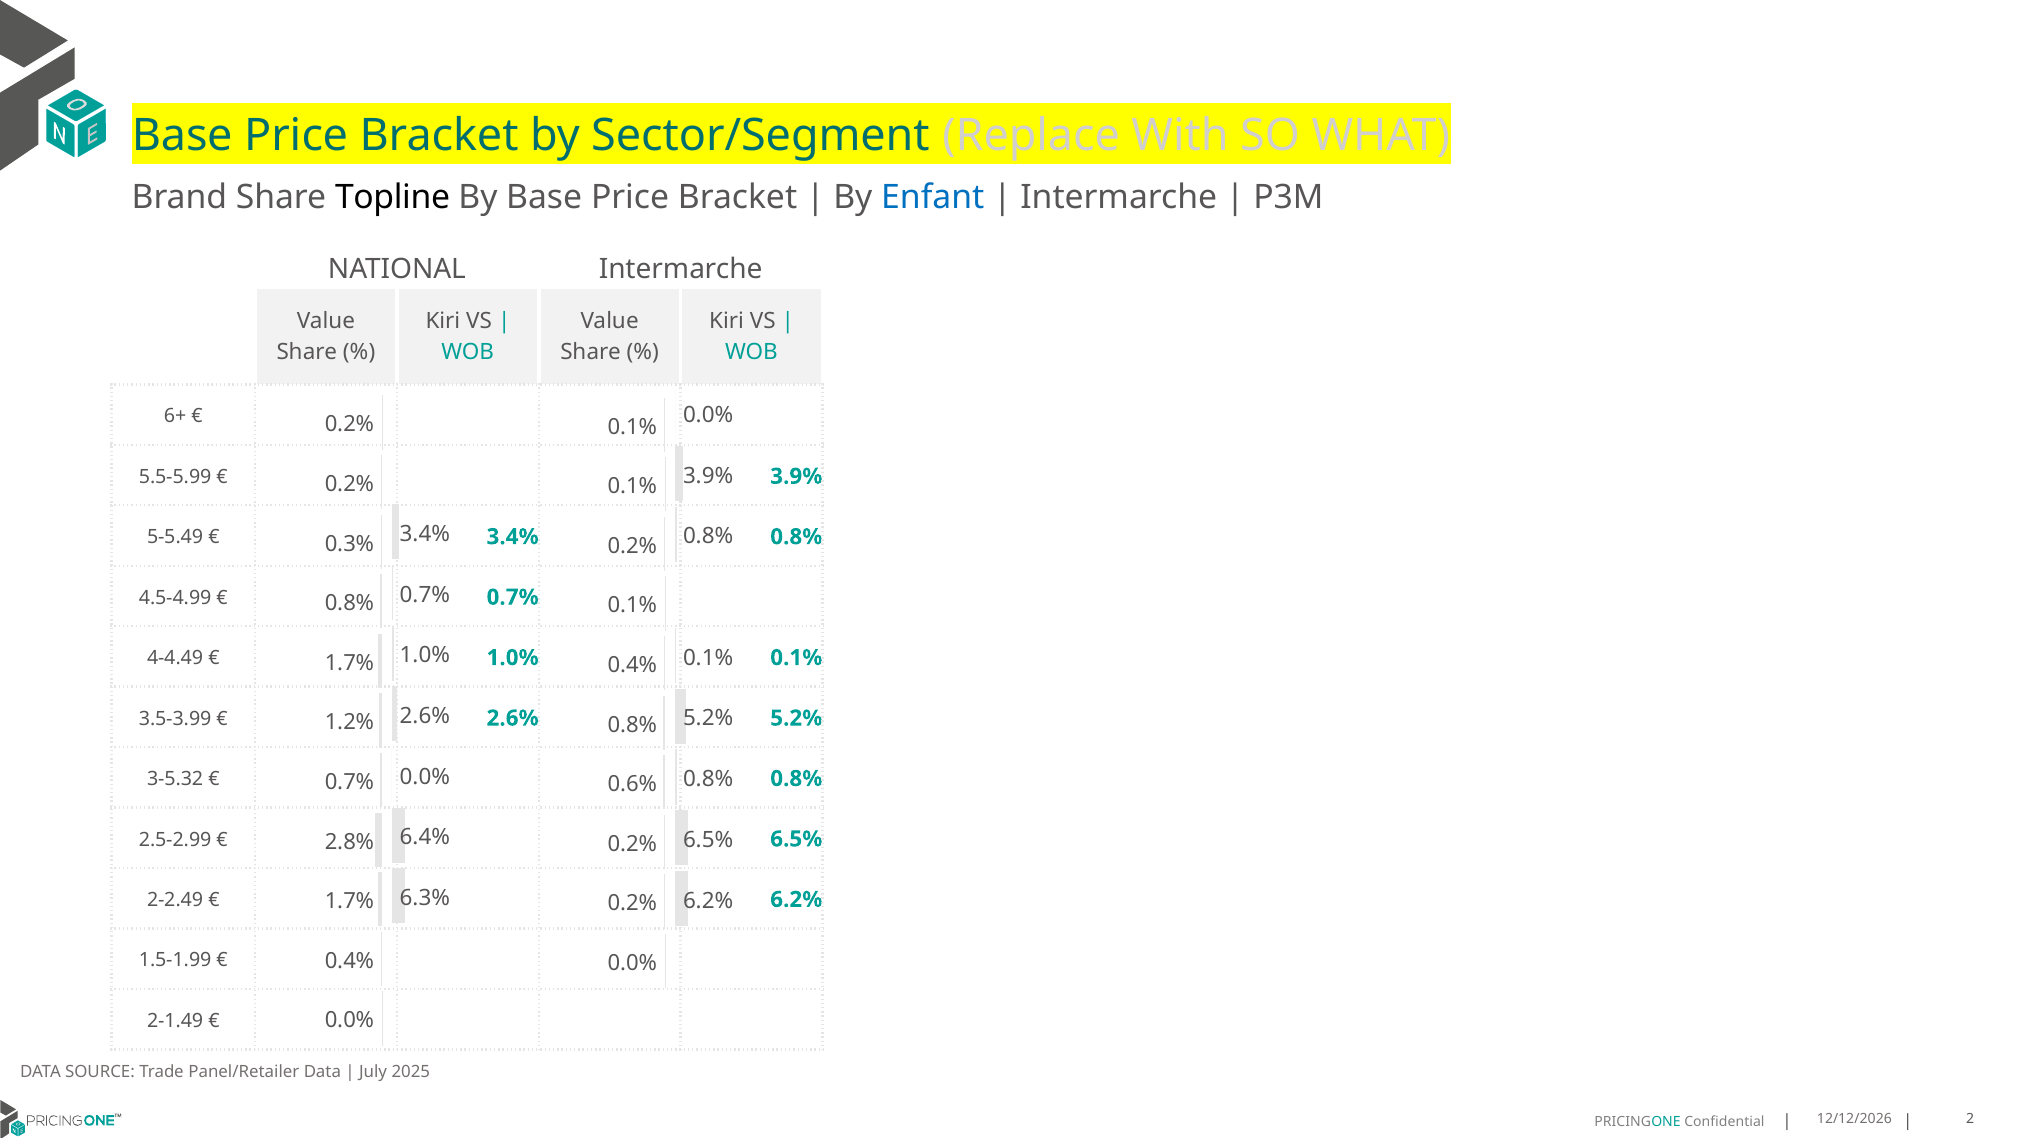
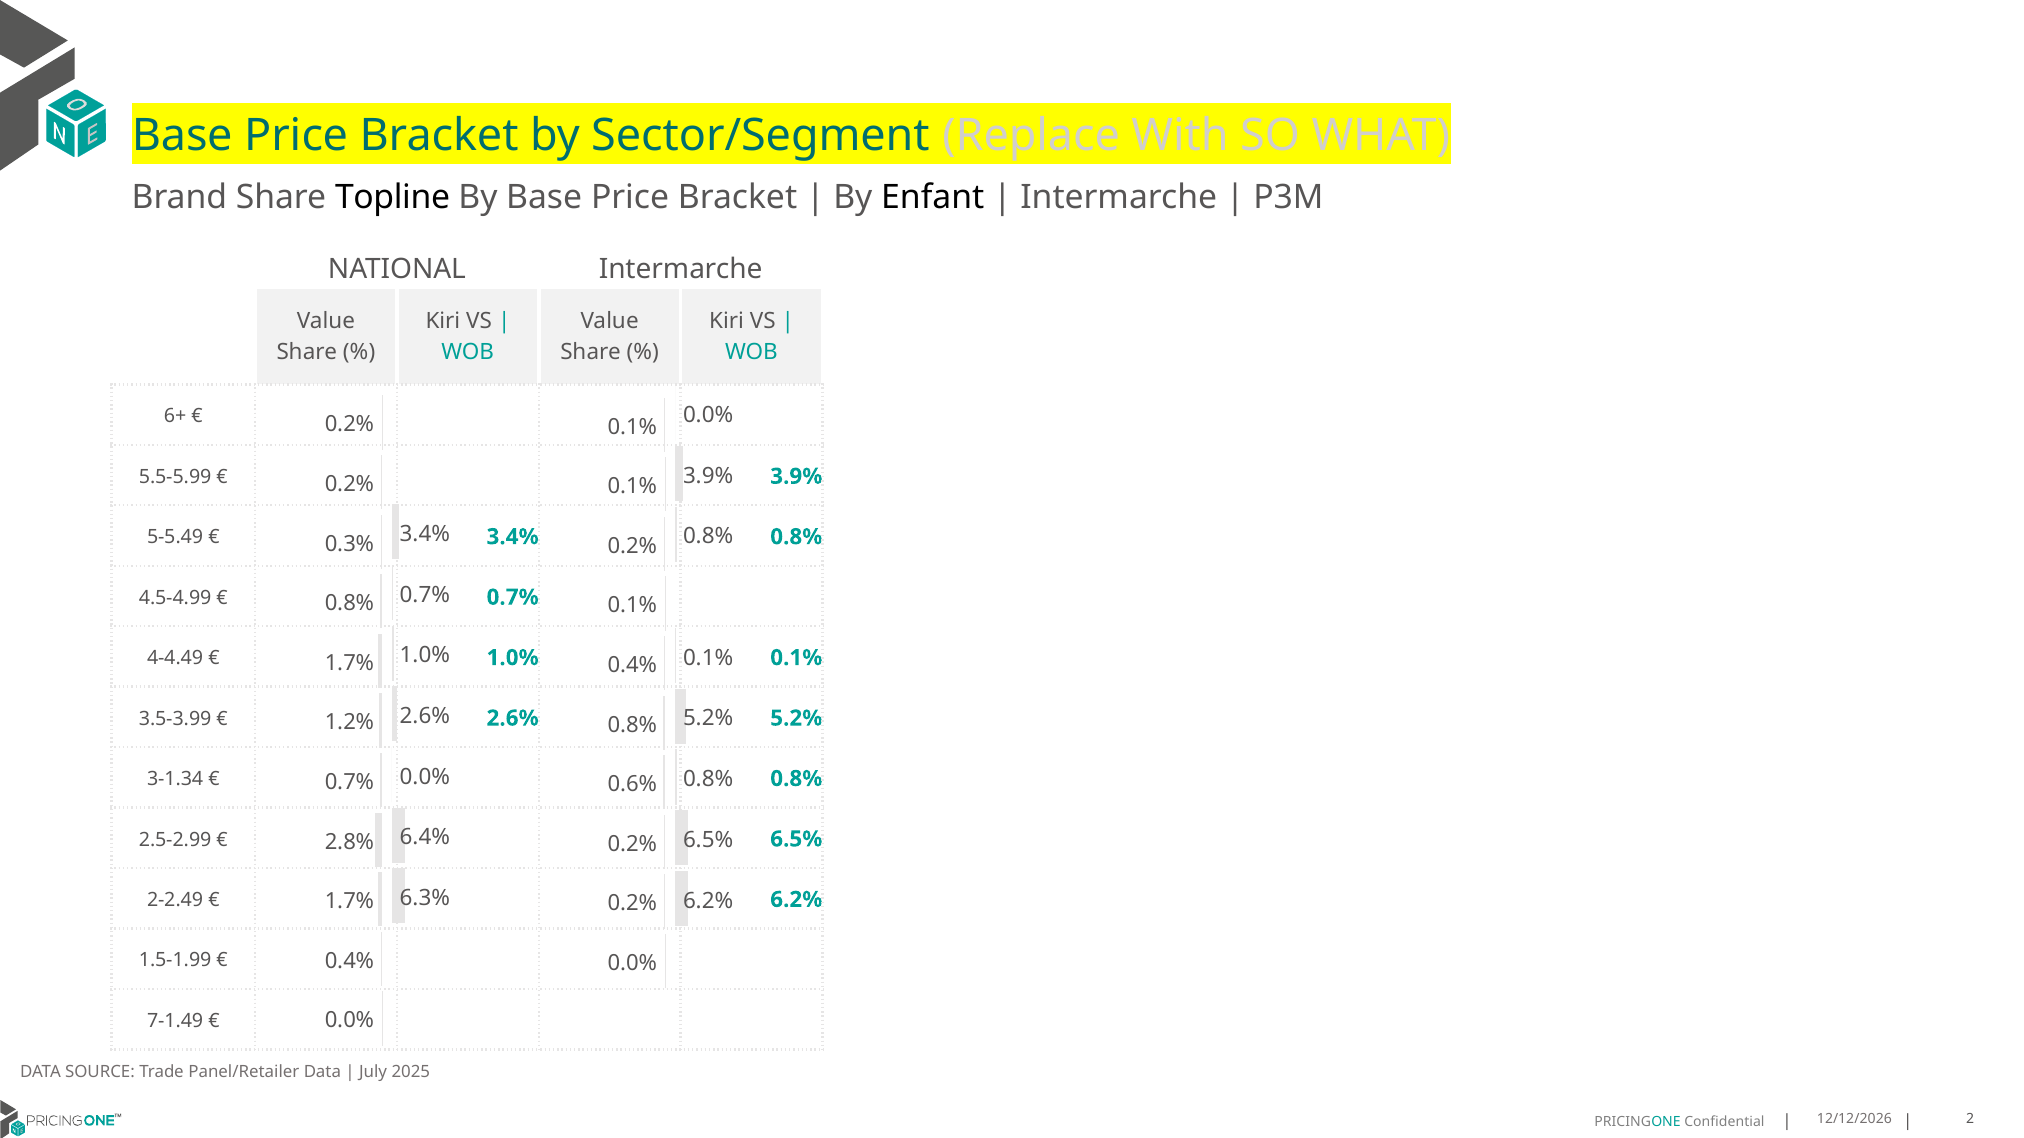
Enfant colour: blue -> black (933, 197)
3-5.32: 3-5.32 -> 3-1.34 (175, 780)
2-1.49: 2-1.49 -> 7-1.49 (175, 1021)
